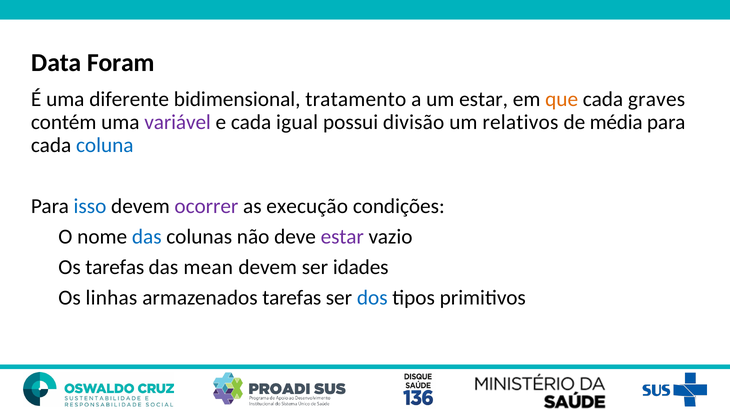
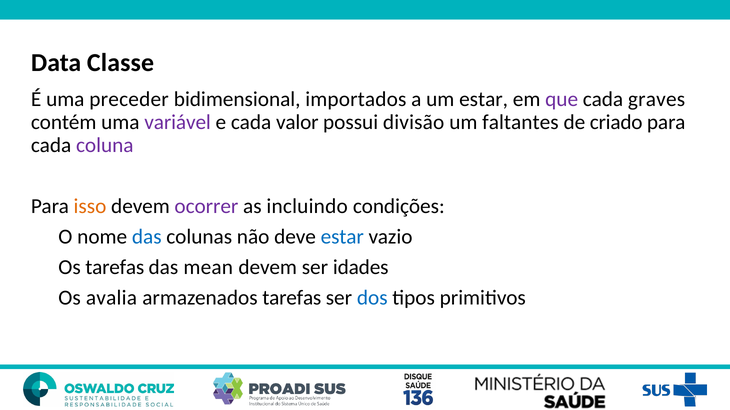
Foram: Foram -> Classe (121, 63)
diferente: diferente -> preceder (129, 99)
tratamento: tratamento -> importados (356, 99)
que colour: orange -> purple (562, 99)
igual: igual -> valor (297, 122)
relativos: relativos -> faltantes (520, 122)
média: média -> criado (616, 122)
coluna colour: blue -> purple (105, 145)
isso colour: blue -> orange (90, 206)
execução: execução -> incluindo (307, 206)
estar colour: purple -> blue (342, 237)
linhas: linhas -> avalia (111, 298)
